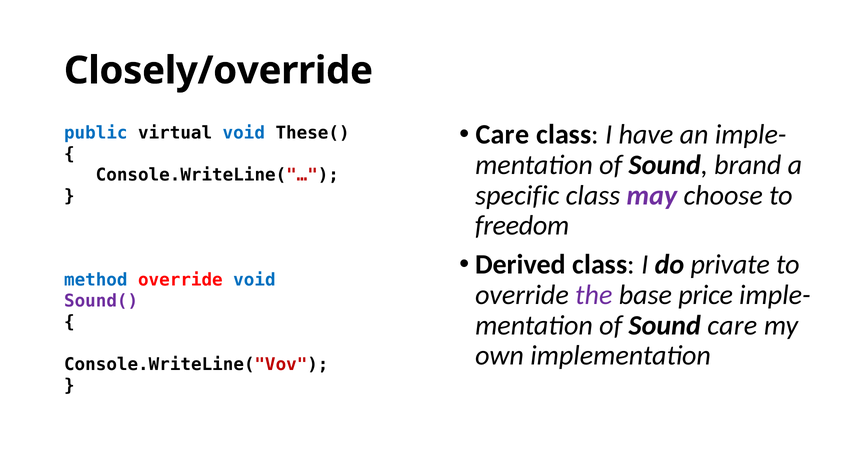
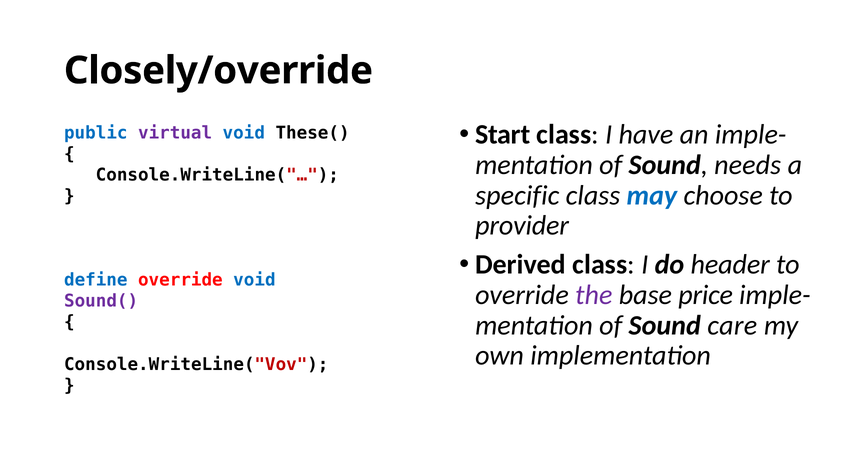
Care: Care -> Start (503, 135)
virtual colour: black -> purple (175, 133)
brand: brand -> needs (748, 165)
may colour: purple -> blue (652, 196)
freedom: freedom -> provider (522, 226)
private: private -> header (730, 265)
method: method -> define (96, 281)
